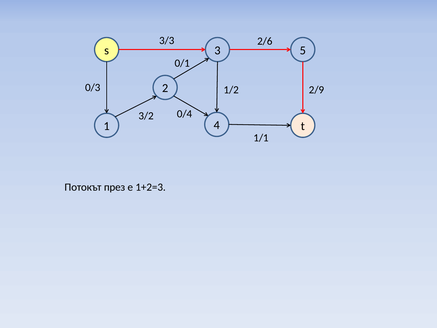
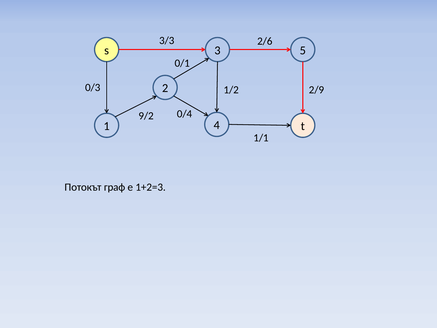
3/2: 3/2 -> 9/2 (146, 116)
през: през -> граф (115, 187)
